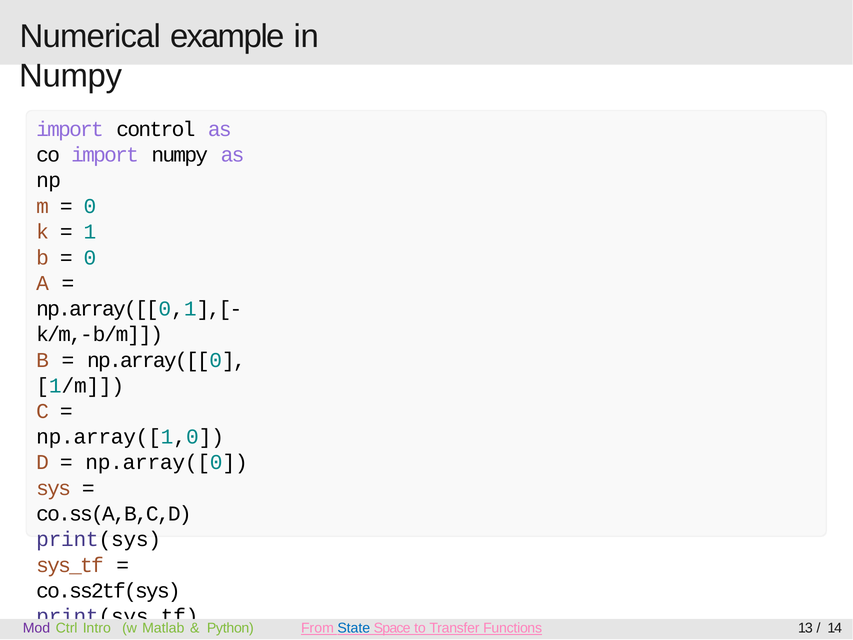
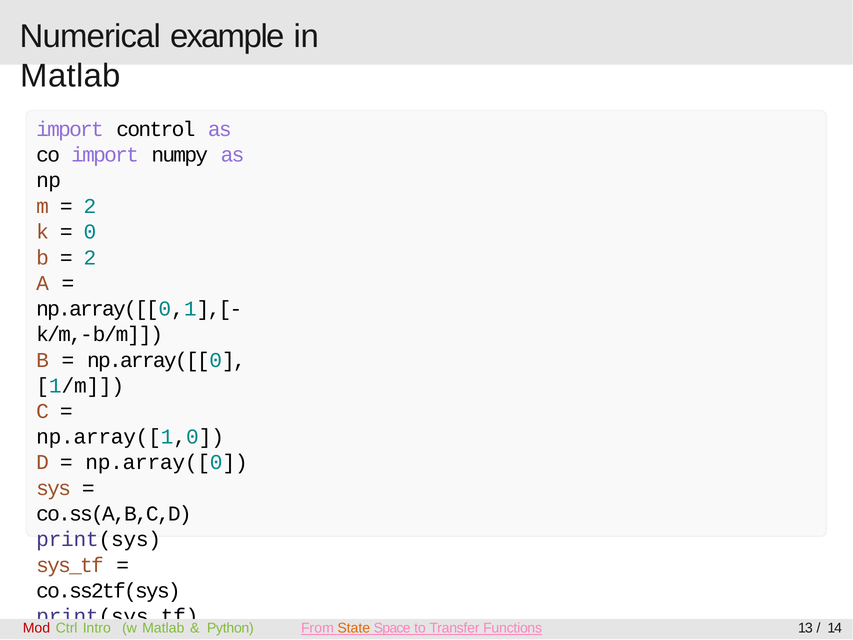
Numpy: Numpy -> Matlab (70, 76)
0: 0 -> 2 (90, 206)
1: 1 -> 0 (90, 232)
0: 0 -> 2 (90, 258)
Mod colour: purple -> red (36, 629)
State colour: blue -> orange (354, 629)
